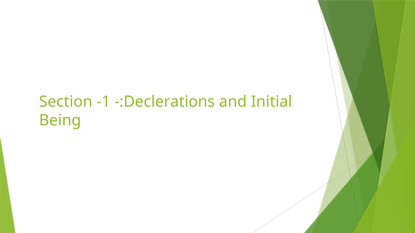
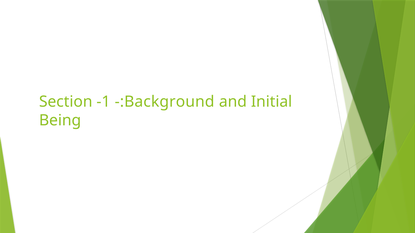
-:Declerations: -:Declerations -> -:Background (165, 102)
